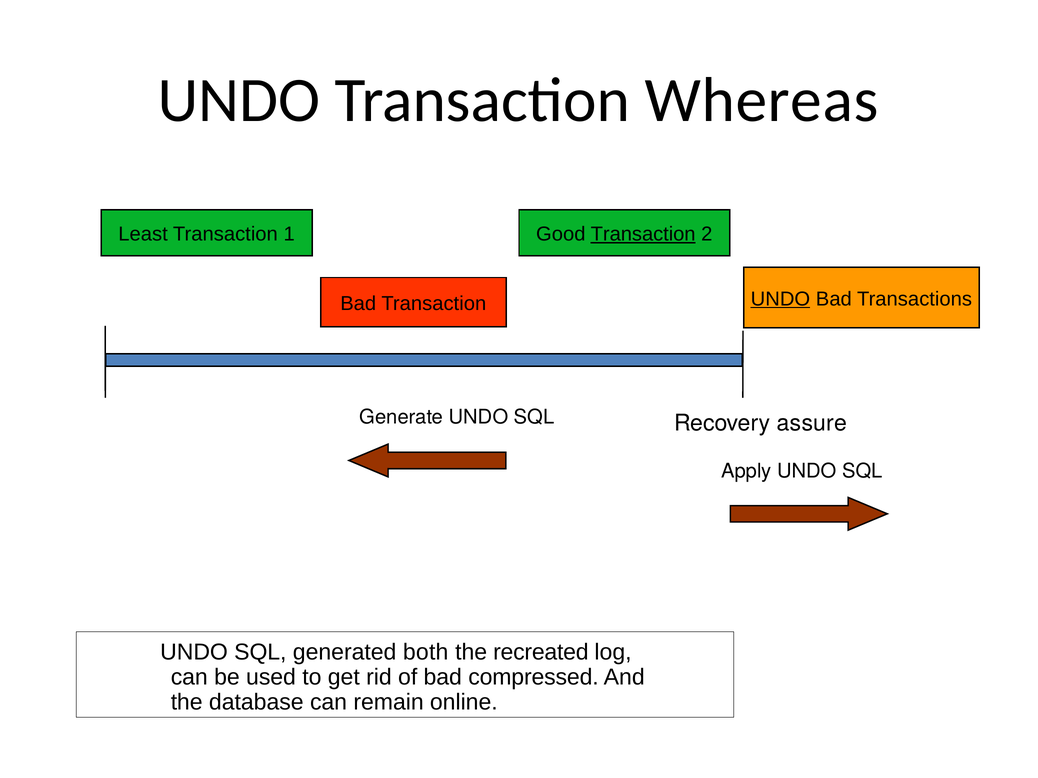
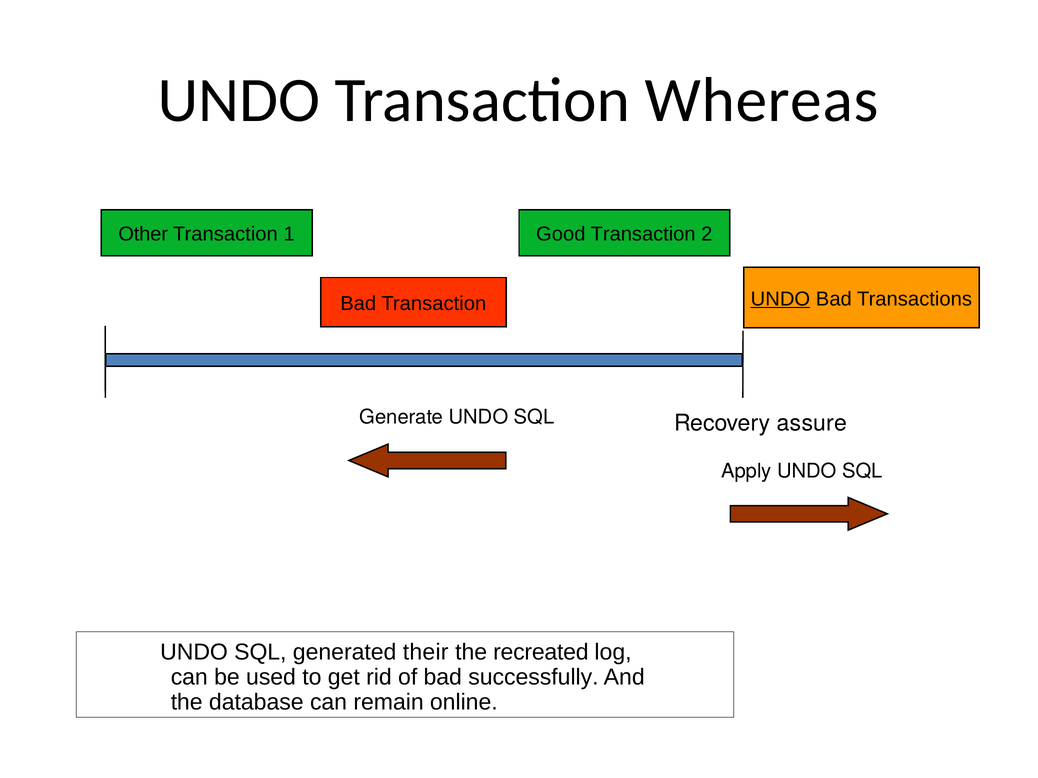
Least: Least -> Other (143, 234)
Transaction underline: present -> none (643, 234)
both: both -> their (426, 653)
compressed: compressed -> successfully (533, 678)
